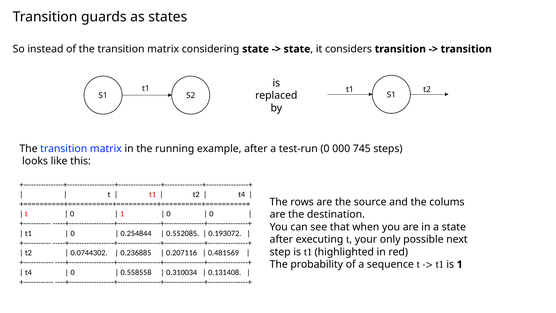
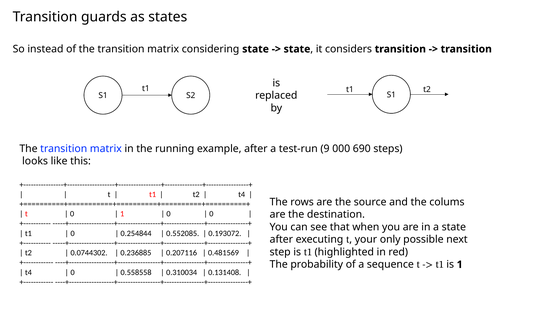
test-run 0: 0 -> 9 (325, 149)
745: 745 -> 690 (362, 149)
